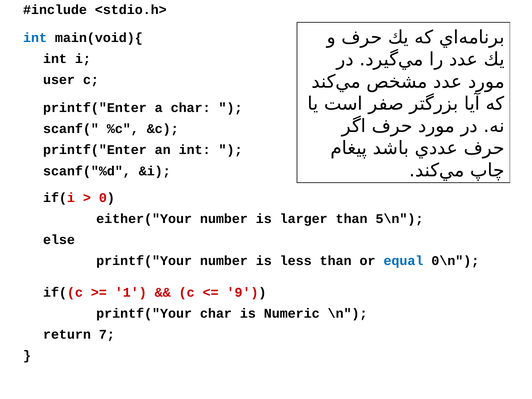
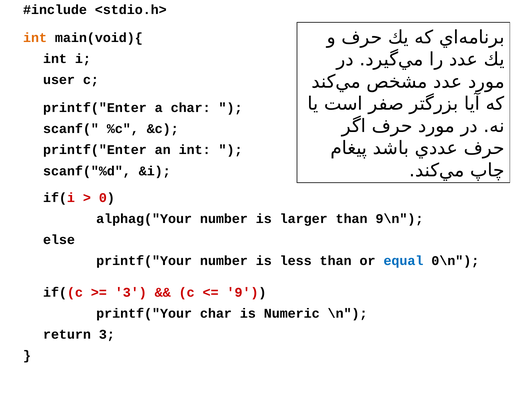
int colour: blue -> orange (35, 38)
either("Your: either("Your -> alphag("Your (144, 219)
5\n: 5\n -> 9\n (399, 219)
1: 1 -> 3 (131, 292)
return 7: 7 -> 3 (107, 334)
